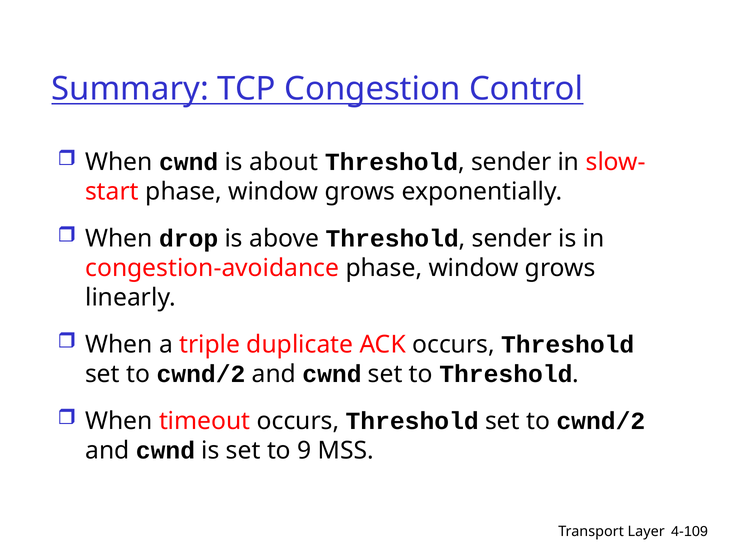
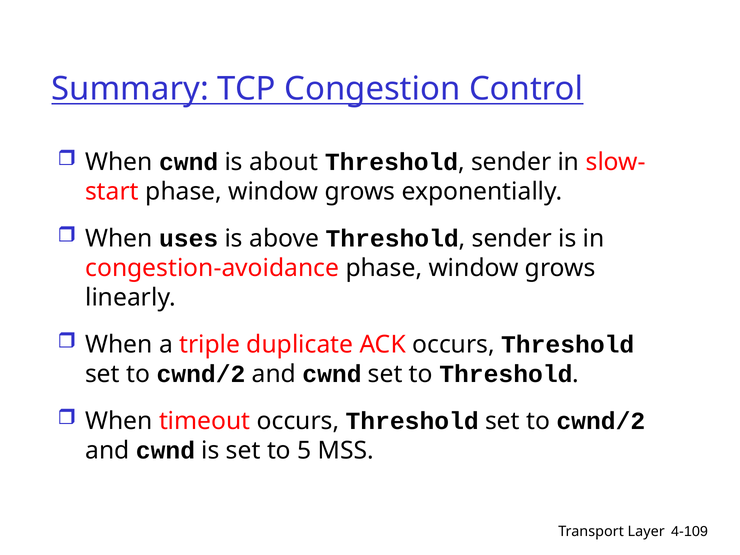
drop: drop -> uses (189, 238)
9: 9 -> 5 (304, 451)
